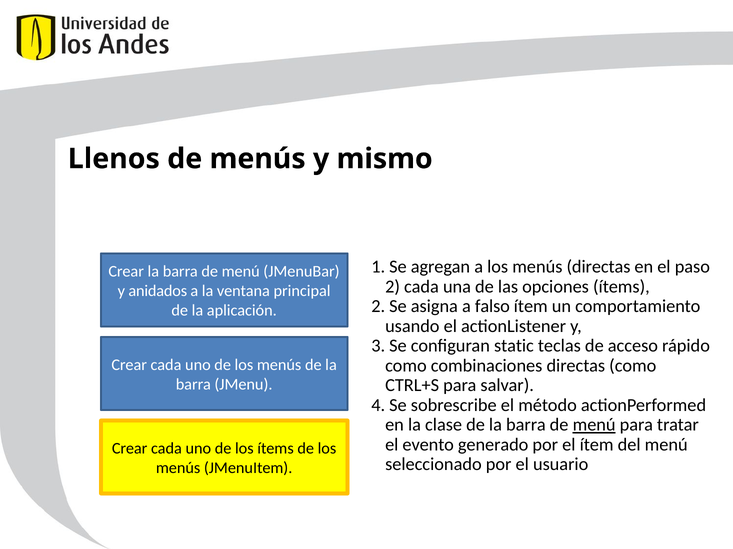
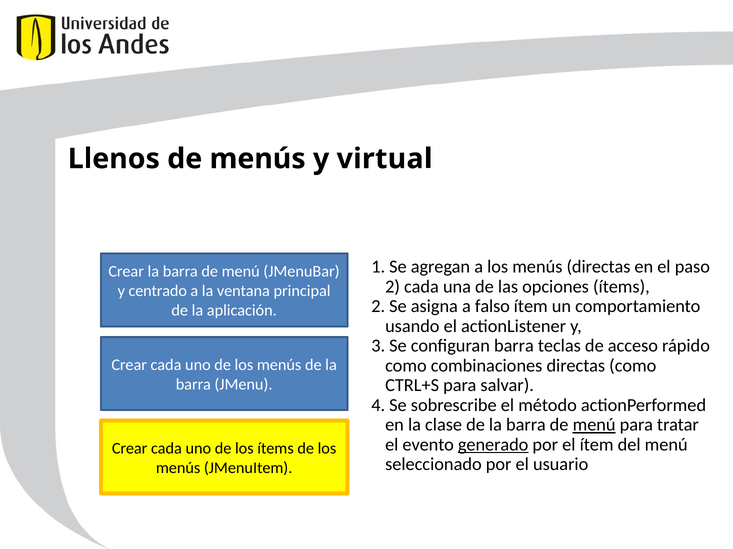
mismo: mismo -> virtual (384, 159)
anidados: anidados -> centrado (158, 291)
configuran static: static -> barra (514, 346)
generado underline: none -> present (493, 445)
